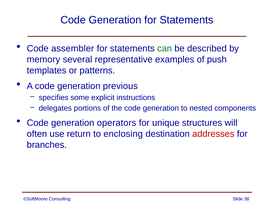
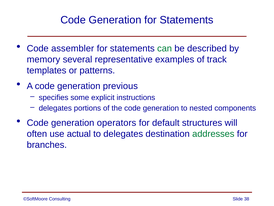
push: push -> track (217, 59)
unique: unique -> default (166, 123)
return: return -> actual (79, 134)
to enclosing: enclosing -> delegates (123, 134)
addresses colour: red -> green (213, 134)
